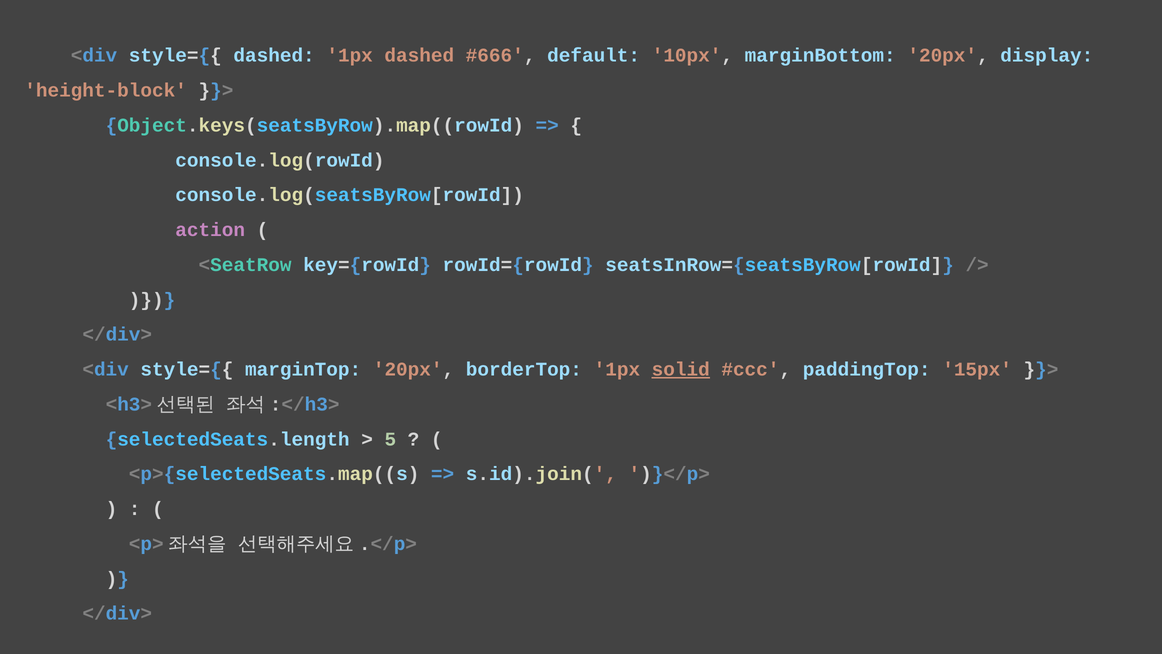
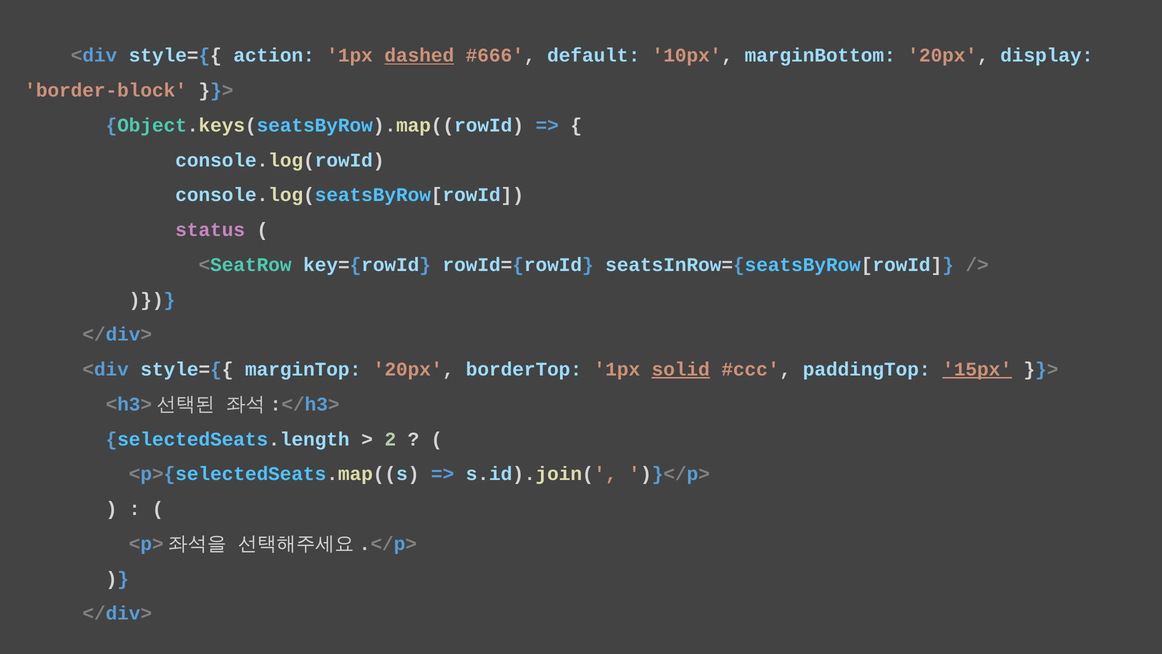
style={{ dashed: dashed -> action (274, 56)
dashed underline: none -> present (419, 56)
height-block: height-block -> border-block (106, 90)
action: action -> status (210, 230)
15px underline: none -> present (977, 369)
5: 5 -> 2 (390, 439)
